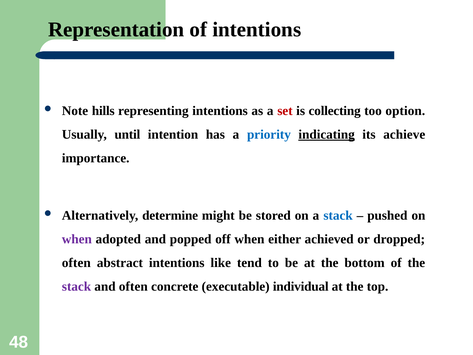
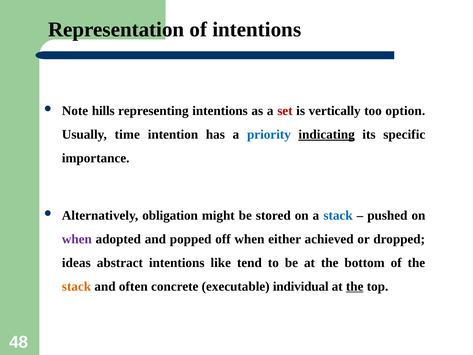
collecting: collecting -> vertically (335, 111)
until: until -> time (127, 134)
achieve: achieve -> specific (404, 134)
determine: determine -> obligation (170, 215)
often: often -> ideas (76, 262)
stack colour: purple -> orange (77, 286)
the underline: none -> present (355, 286)
